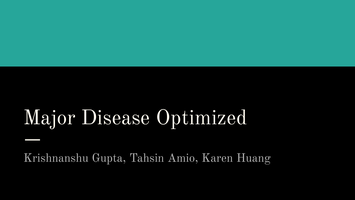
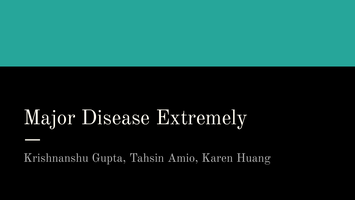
Optimized: Optimized -> Extremely (202, 117)
